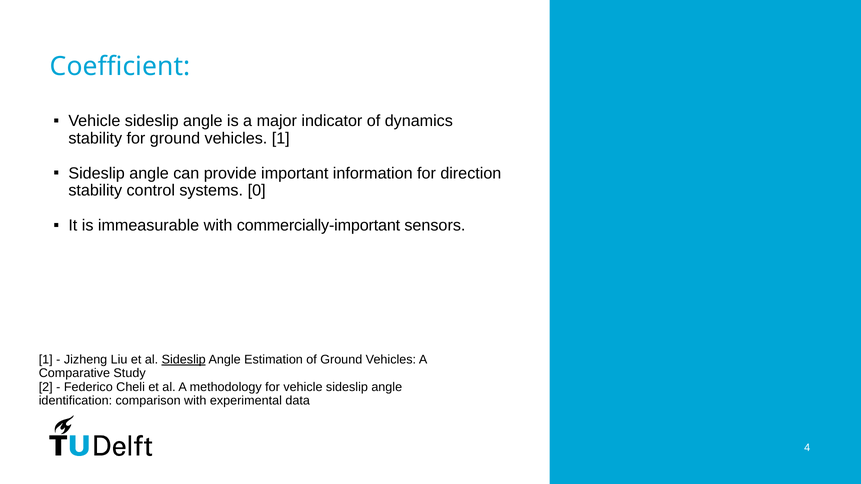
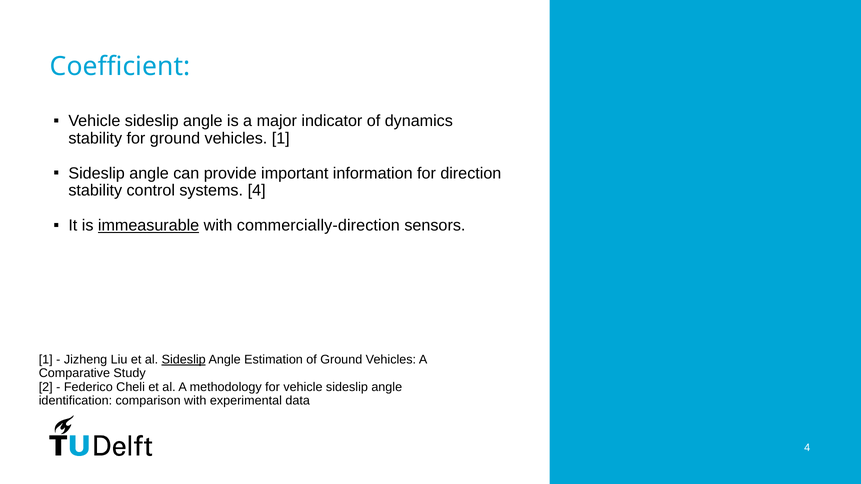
systems 0: 0 -> 4 (257, 191)
immeasurable underline: none -> present (149, 226)
commercially-important: commercially-important -> commercially-direction (318, 226)
